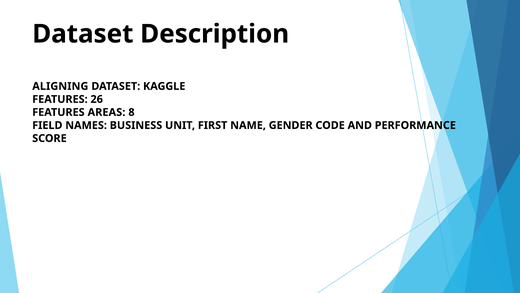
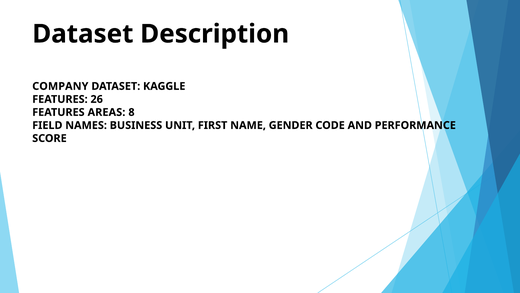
ALIGNING: ALIGNING -> COMPANY (60, 86)
